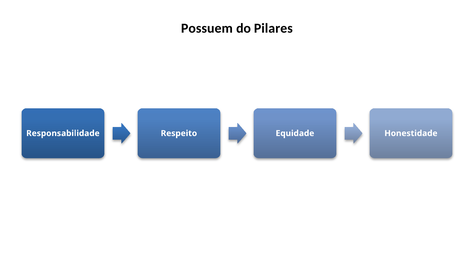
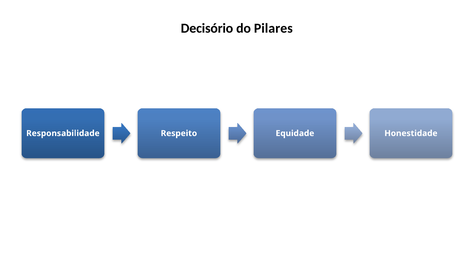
Possuem: Possuem -> Decisório (207, 28)
